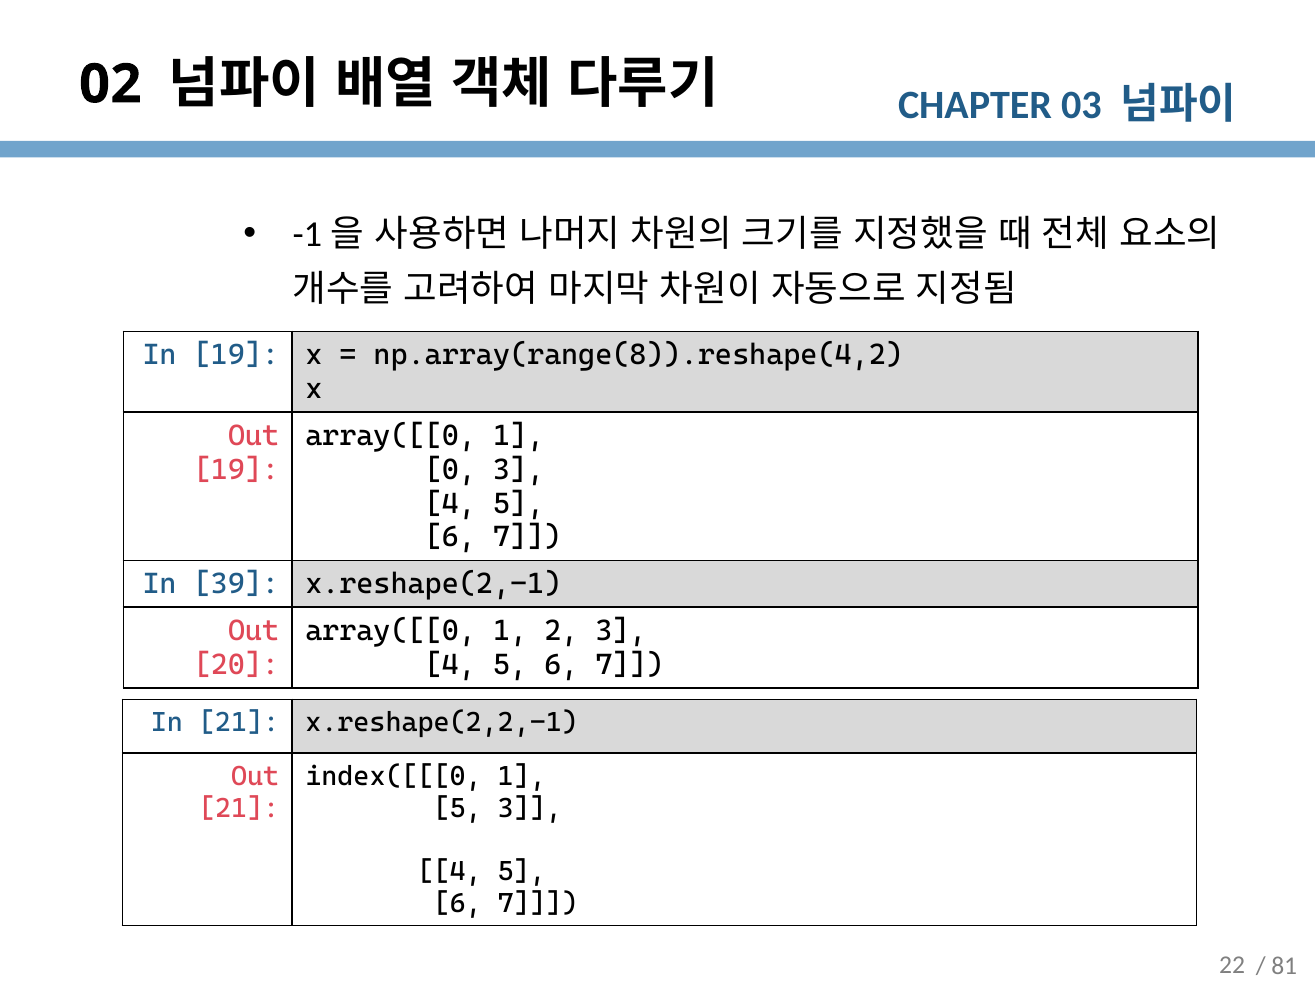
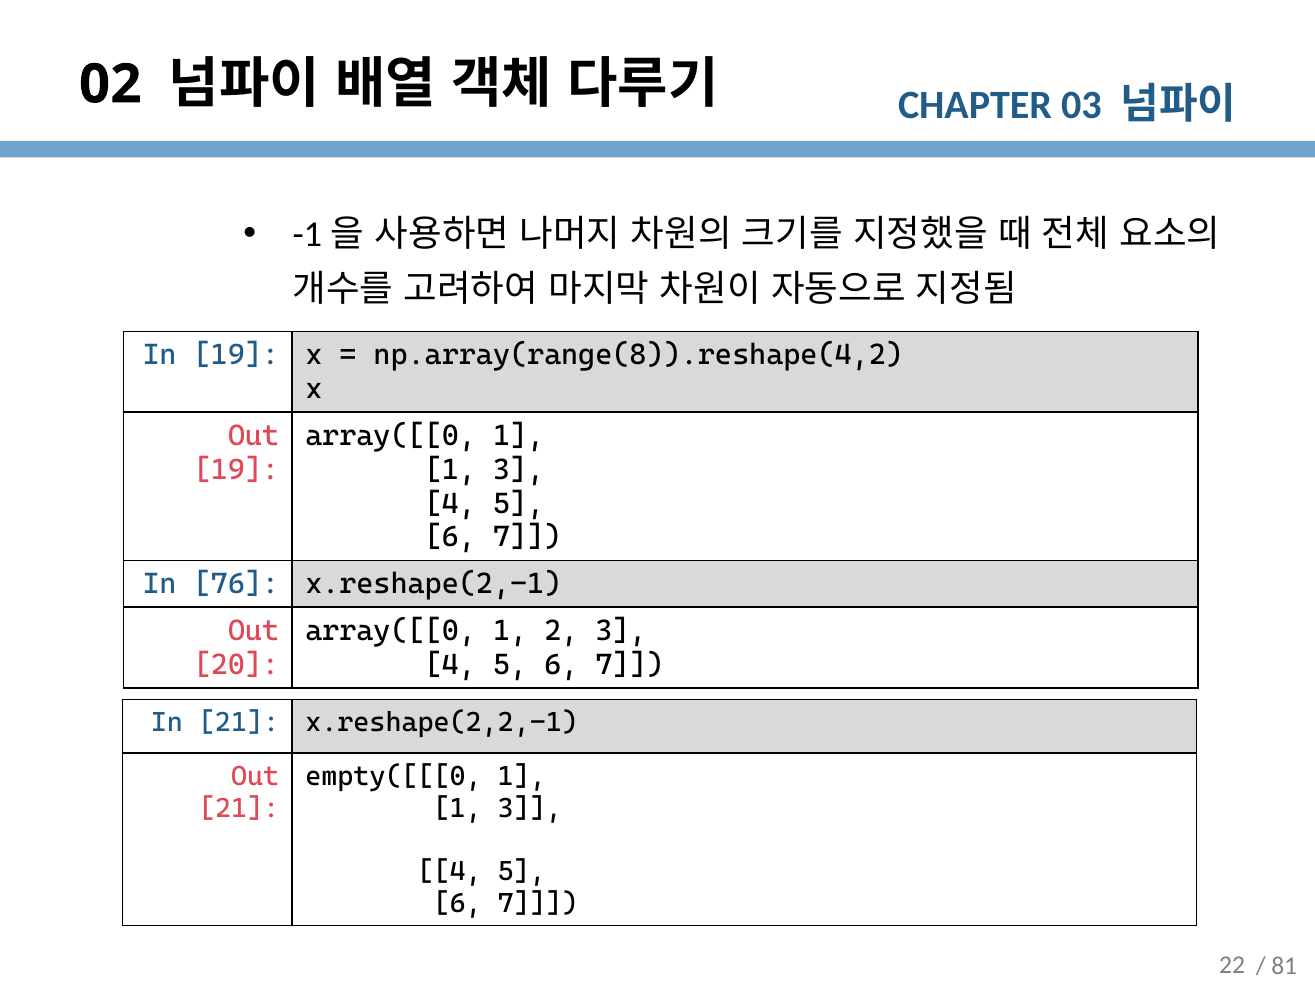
0: 0 -> 1 (450, 470)
39: 39 -> 76 (236, 584)
index([[[0: index([[[0 -> empty([[[0 (394, 776)
5: 5 -> 1 (458, 808)
